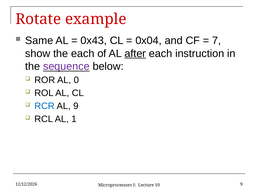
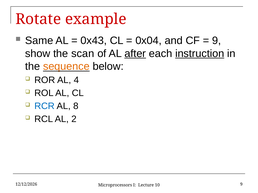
7: 7 -> 9 (217, 41)
the each: each -> scan (83, 54)
instruction underline: none -> present (200, 54)
sequence colour: purple -> orange (66, 67)
0: 0 -> 4 (76, 80)
AL 9: 9 -> 8 (76, 106)
1: 1 -> 2 (74, 119)
